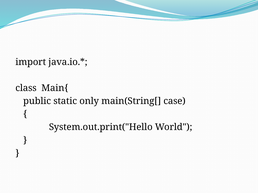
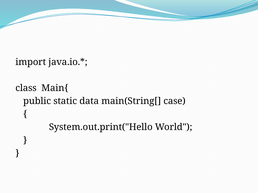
only: only -> data (89, 101)
